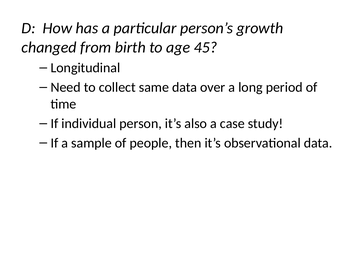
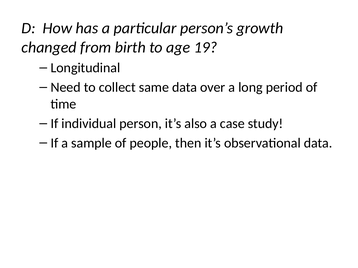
45: 45 -> 19 (206, 47)
